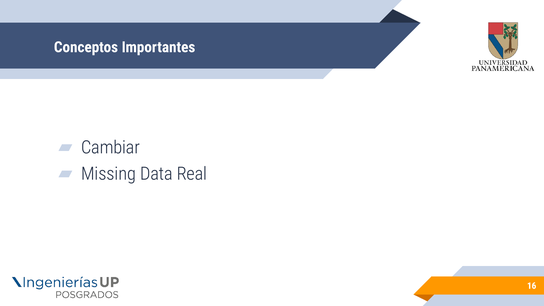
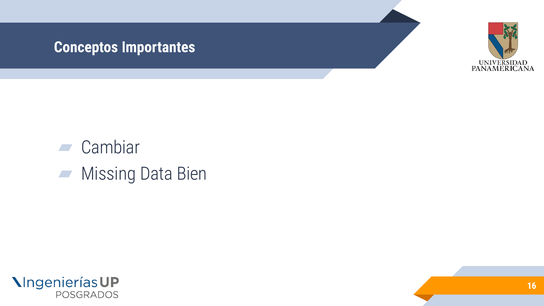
Real: Real -> Bien (192, 174)
